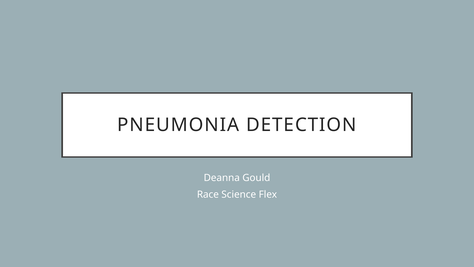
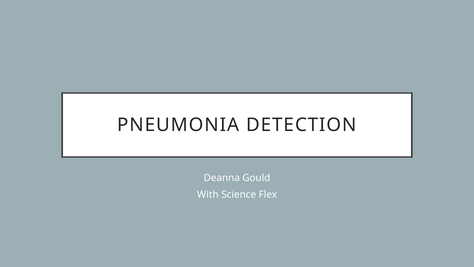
Race: Race -> With (208, 194)
